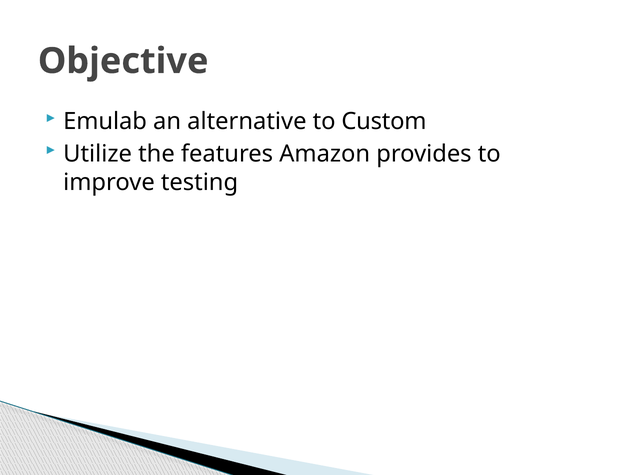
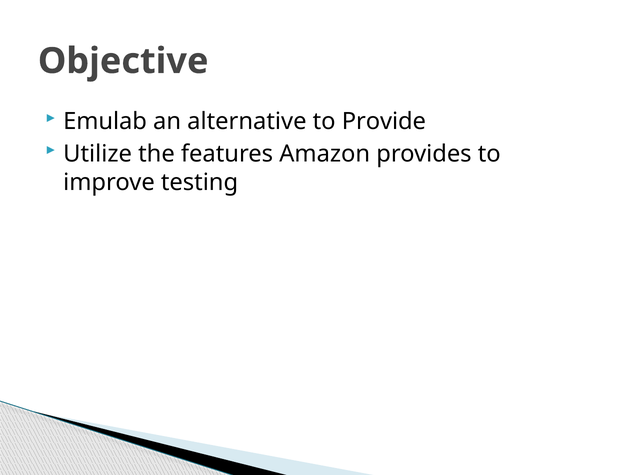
Custom: Custom -> Provide (384, 122)
